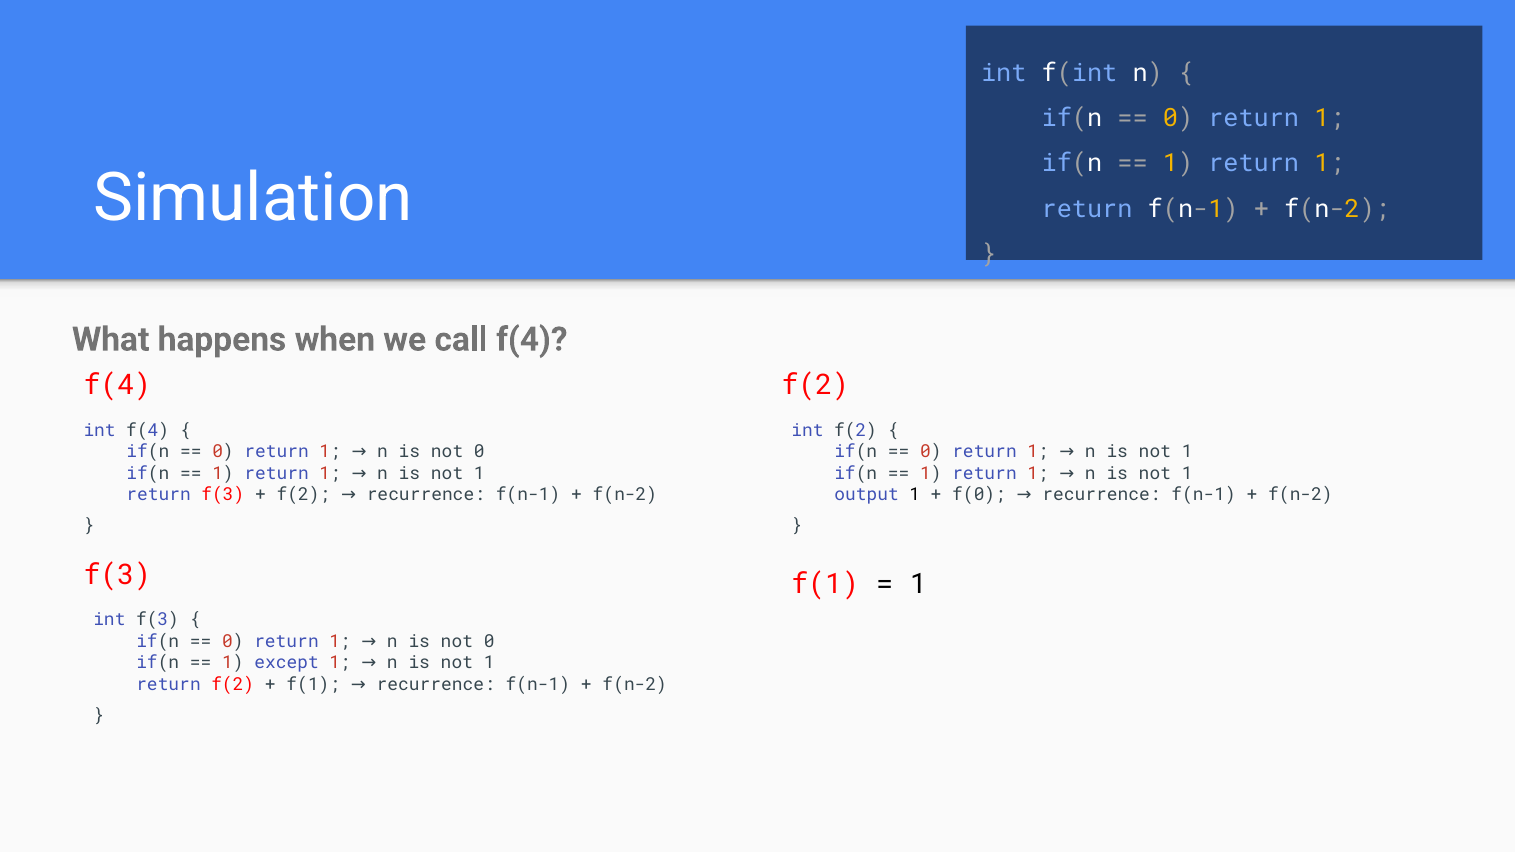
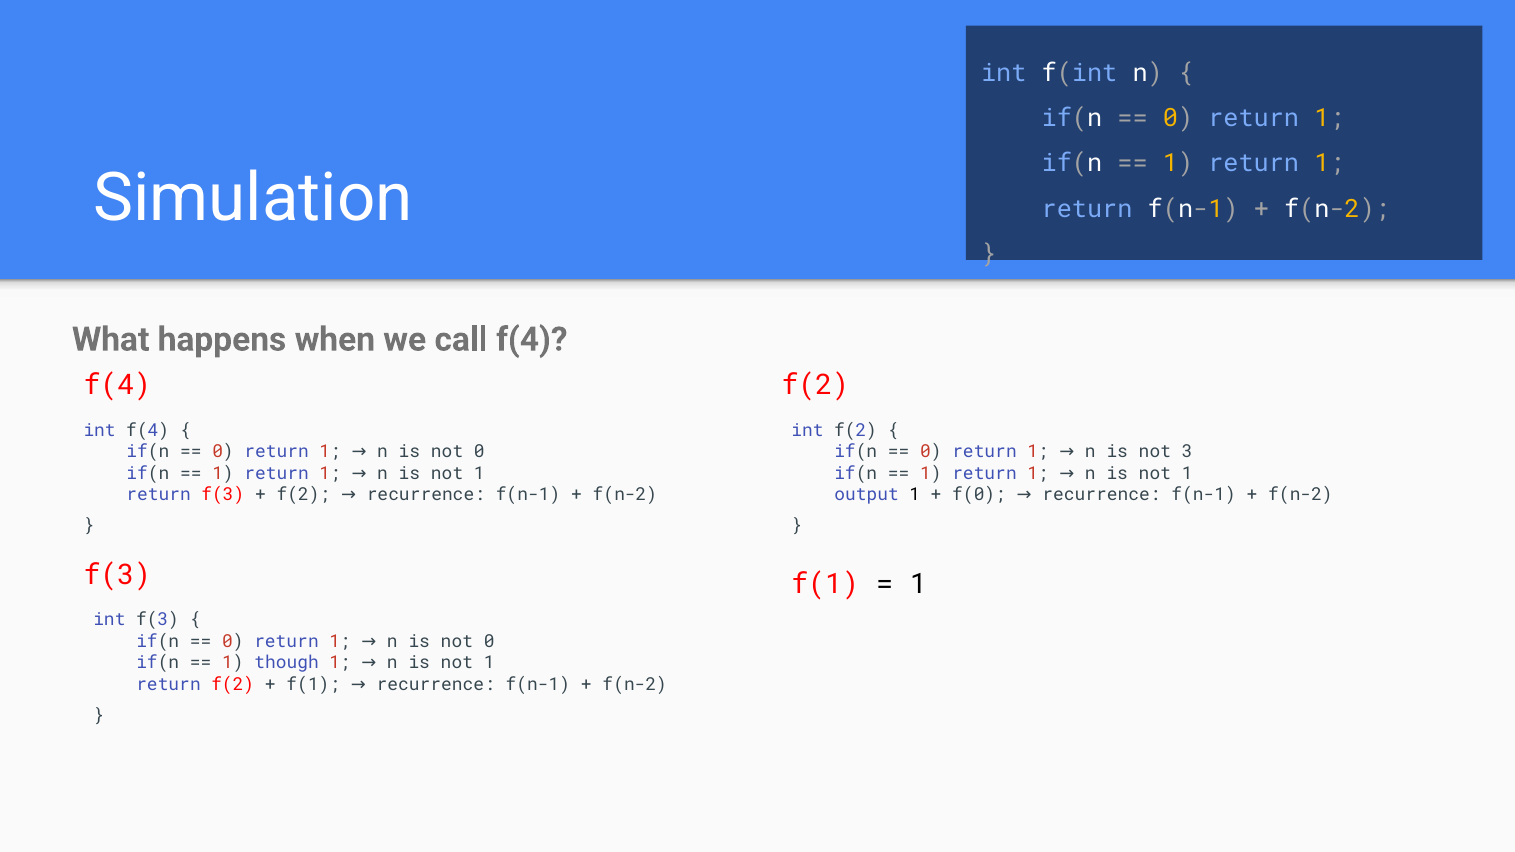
1: 1 -> 3 (1187, 452)
except: except -> though (287, 663)
